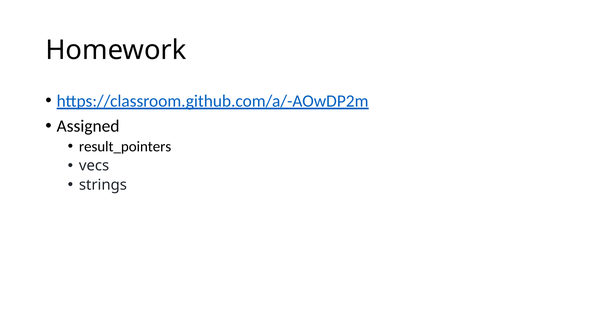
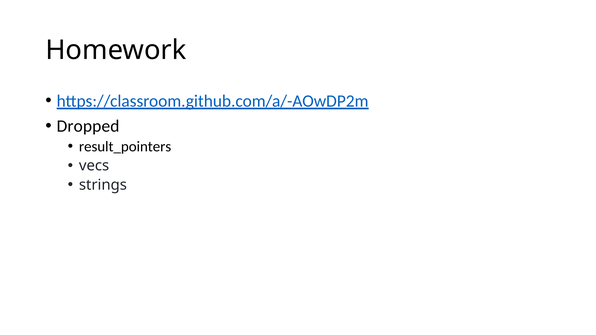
Assigned: Assigned -> Dropped (88, 126)
